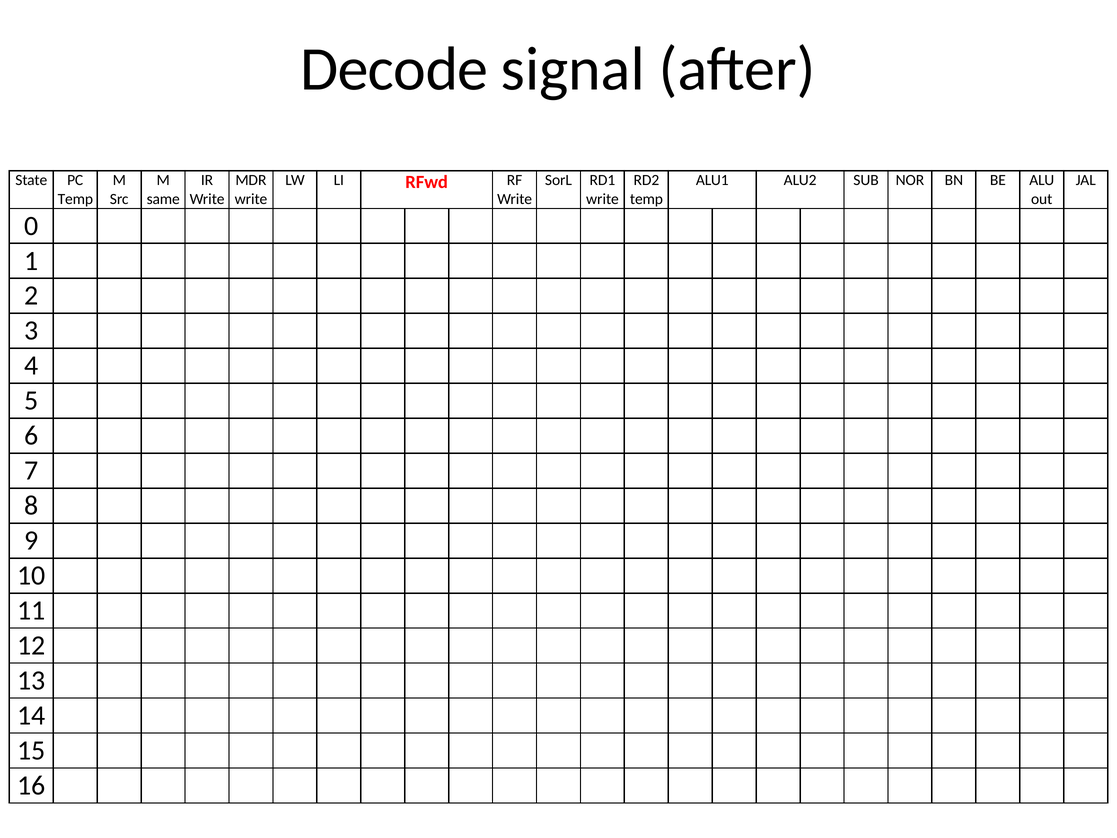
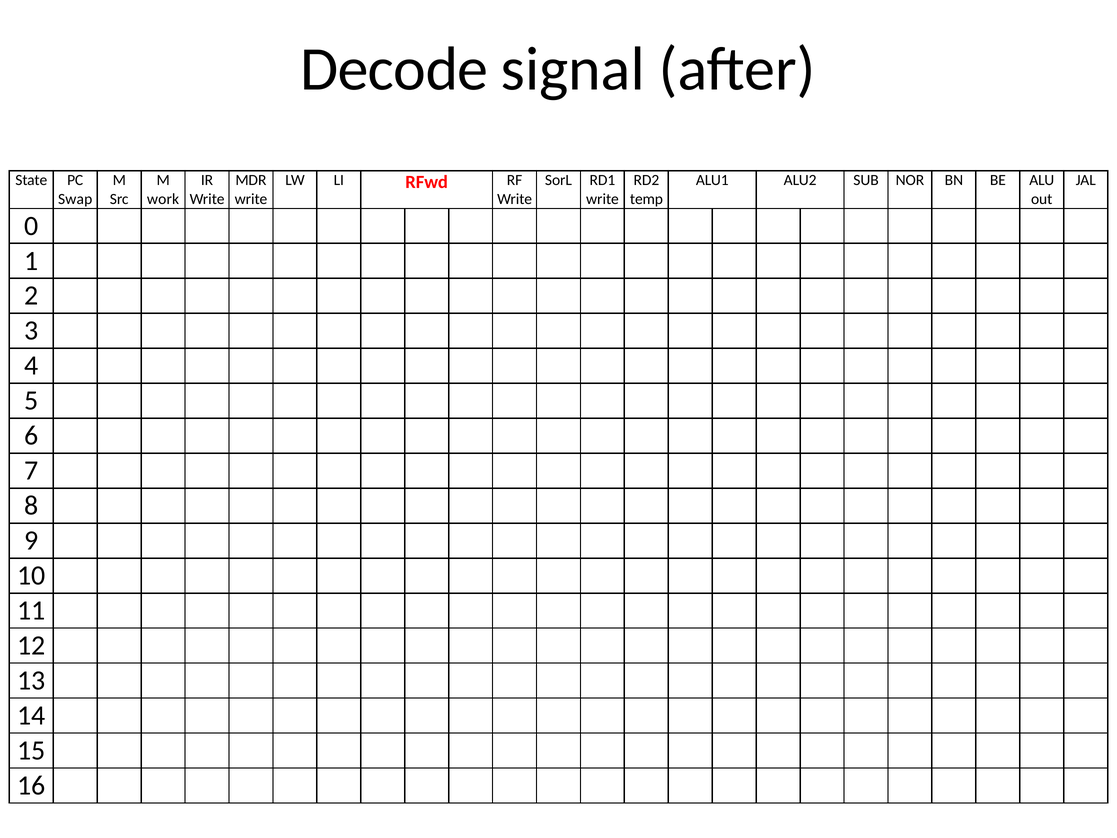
Temp: Temp -> Swap (75, 199)
same: same -> work (163, 199)
